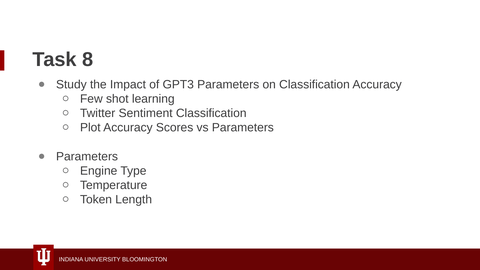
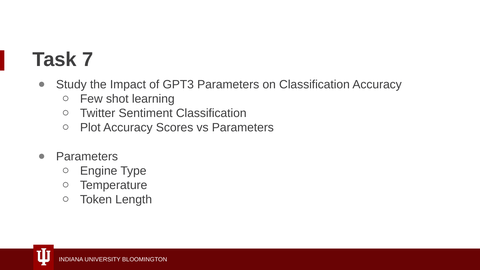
8: 8 -> 7 (88, 60)
